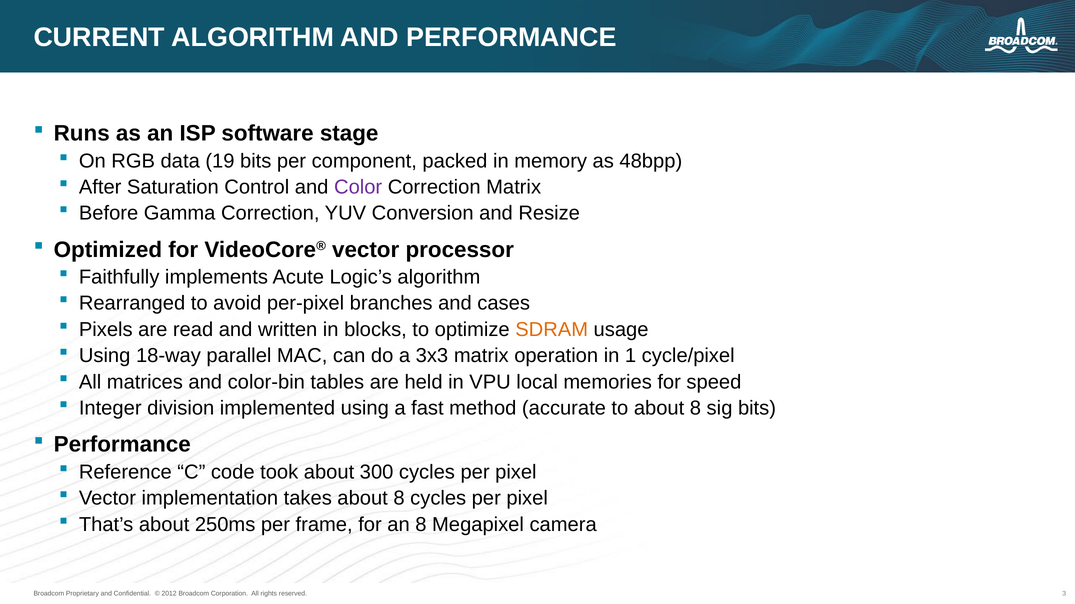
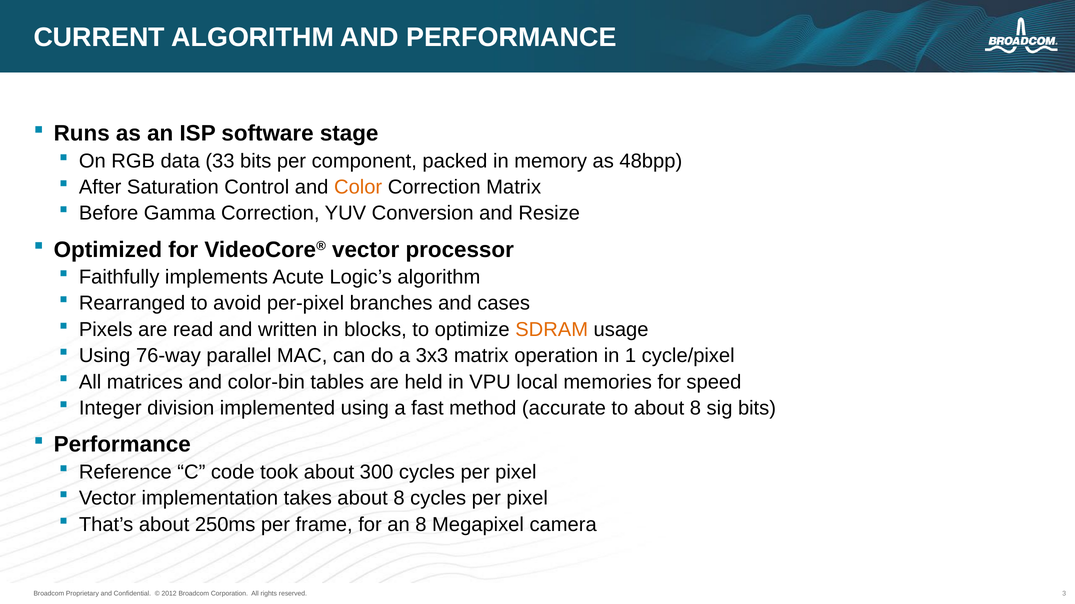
19: 19 -> 33 (220, 161)
Color colour: purple -> orange (358, 187)
18-way: 18-way -> 76-way (168, 356)
